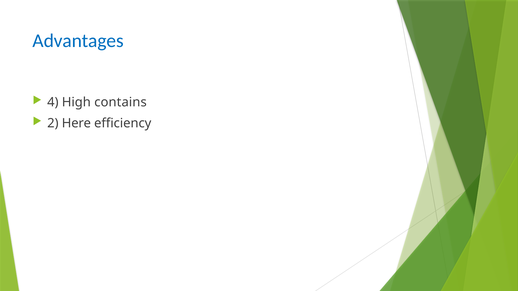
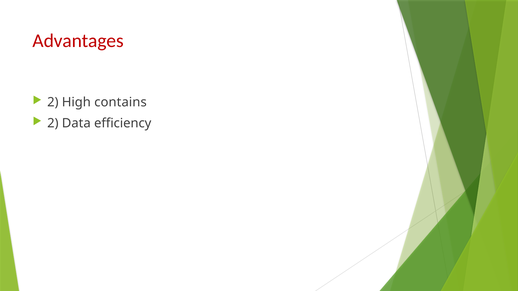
Advantages colour: blue -> red (78, 41)
4: 4 -> 2 (53, 102)
Here: Here -> Data (76, 123)
